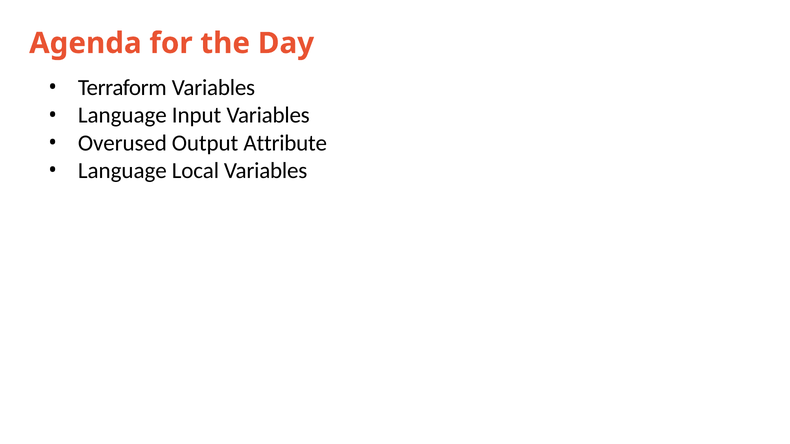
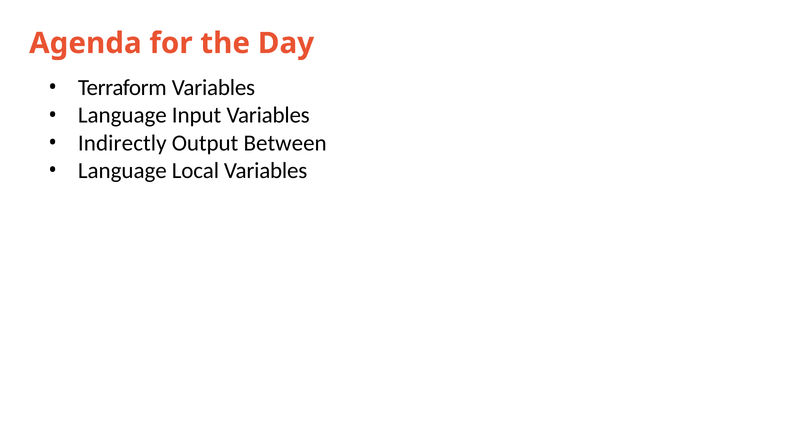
Overused: Overused -> Indirectly (122, 143)
Attribute: Attribute -> Between (285, 143)
